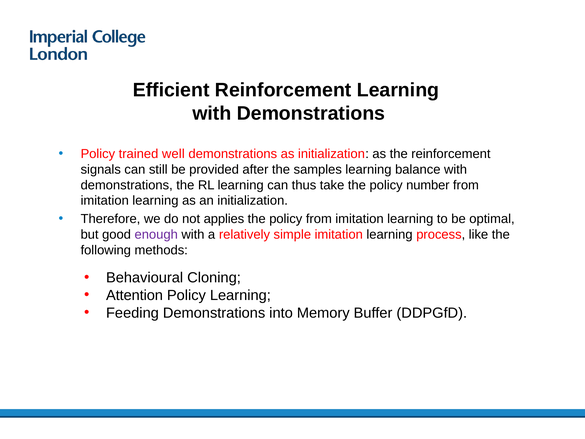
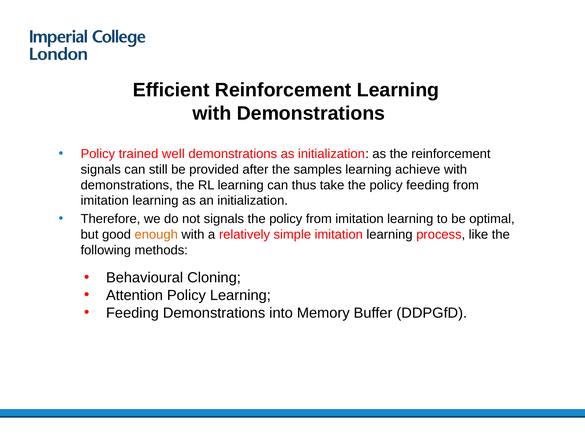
balance: balance -> achieve (418, 169)
policy number: number -> feeding (428, 185)
not applies: applies -> signals (224, 219)
enough colour: purple -> orange (156, 234)
